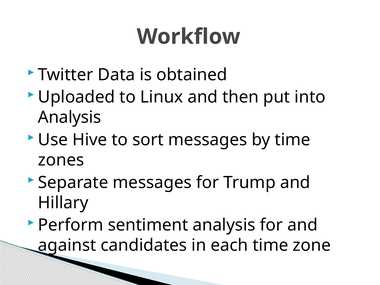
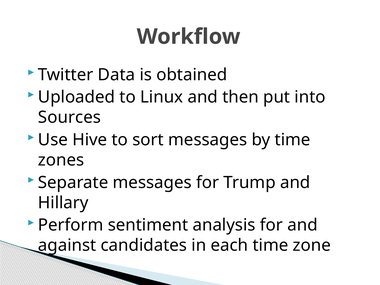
Analysis: Analysis -> Sources (70, 117)
